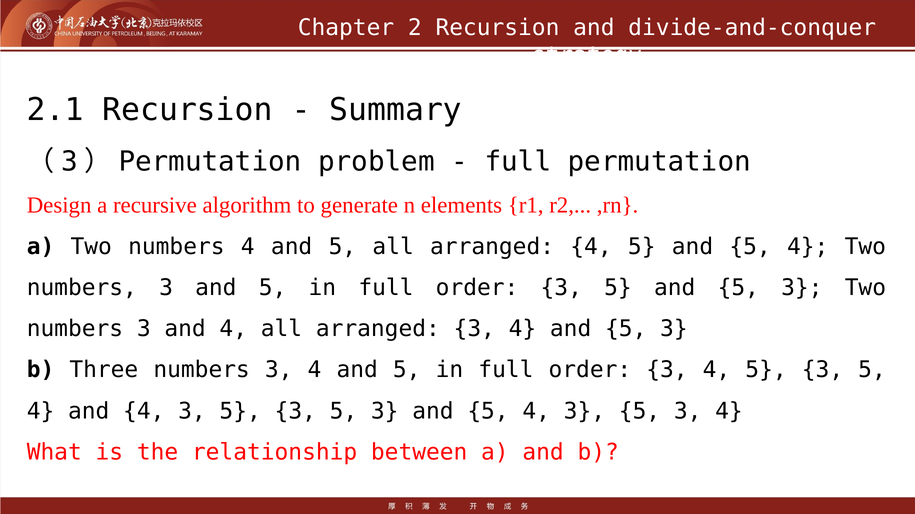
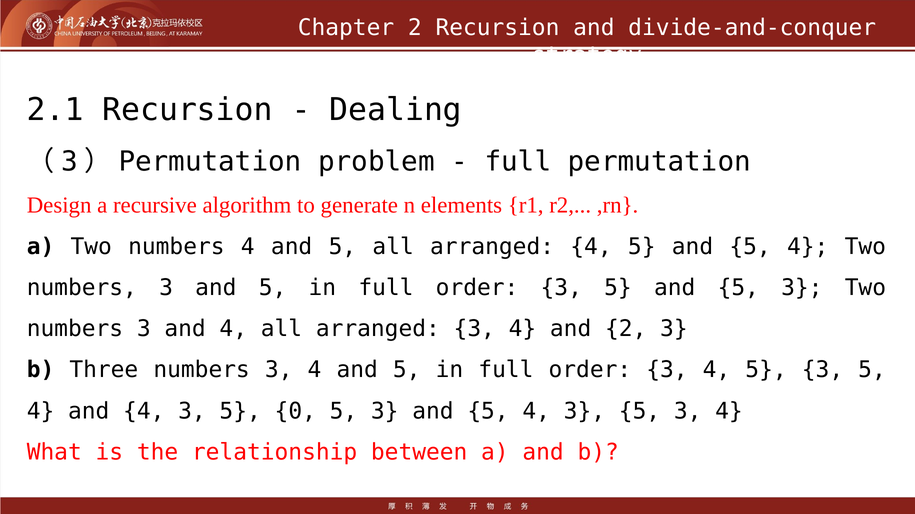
Summary: Summary -> Dealing (396, 110)
5: 5 -> 2 (626, 329)
3: 3 -> 0 (295, 412)
